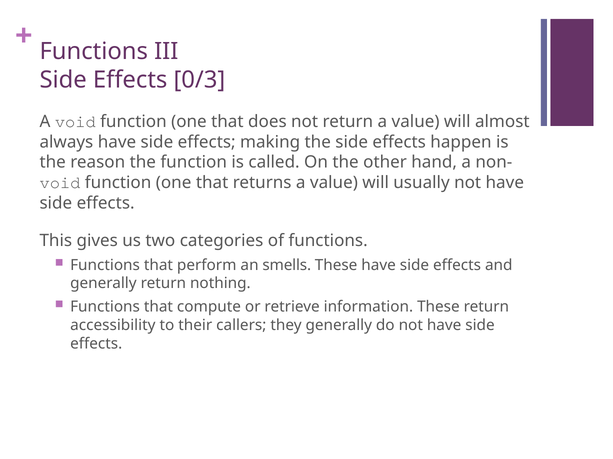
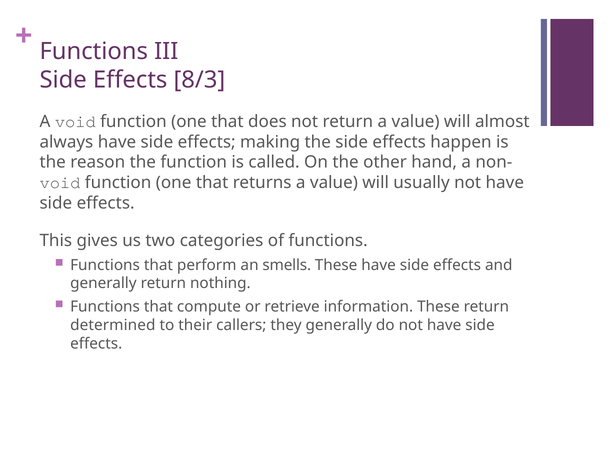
0/3: 0/3 -> 8/3 (199, 80)
accessibility: accessibility -> determined (113, 326)
